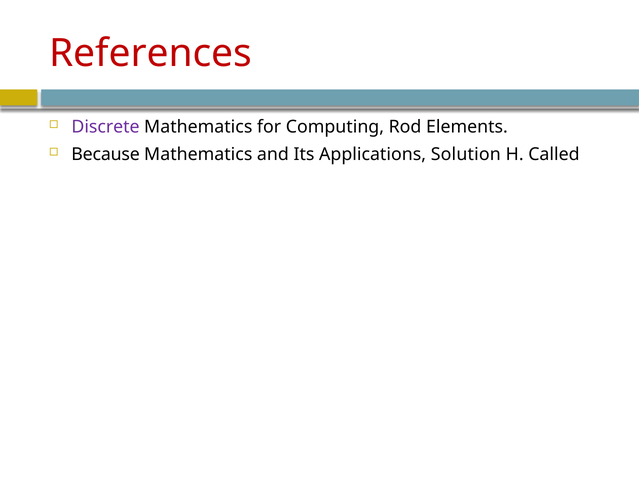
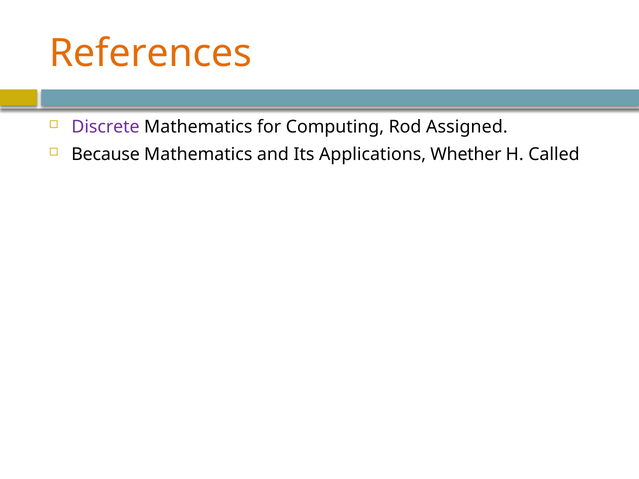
References colour: red -> orange (150, 53)
Elements: Elements -> Assigned (467, 127)
Solution: Solution -> Whether (466, 154)
